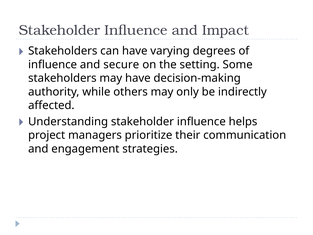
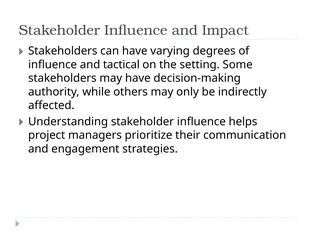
secure: secure -> tactical (121, 64)
